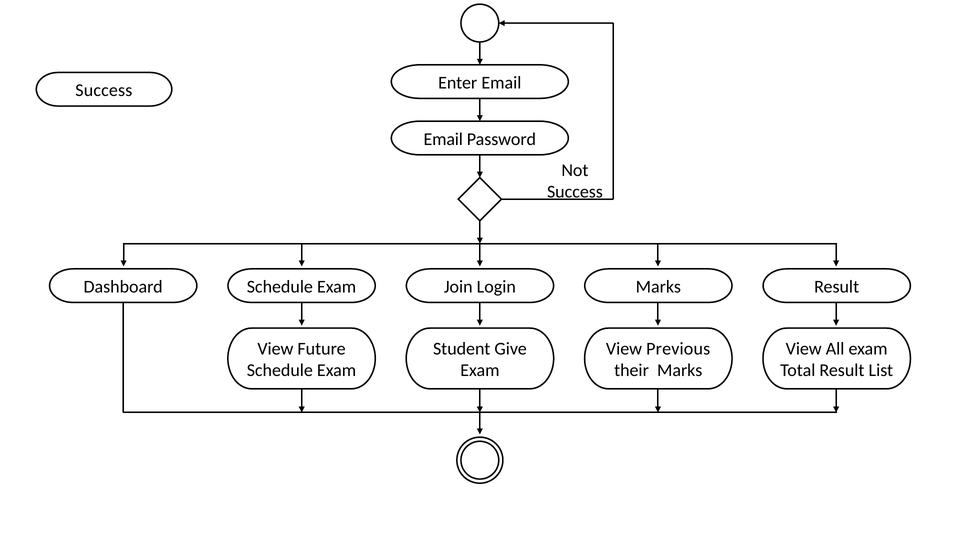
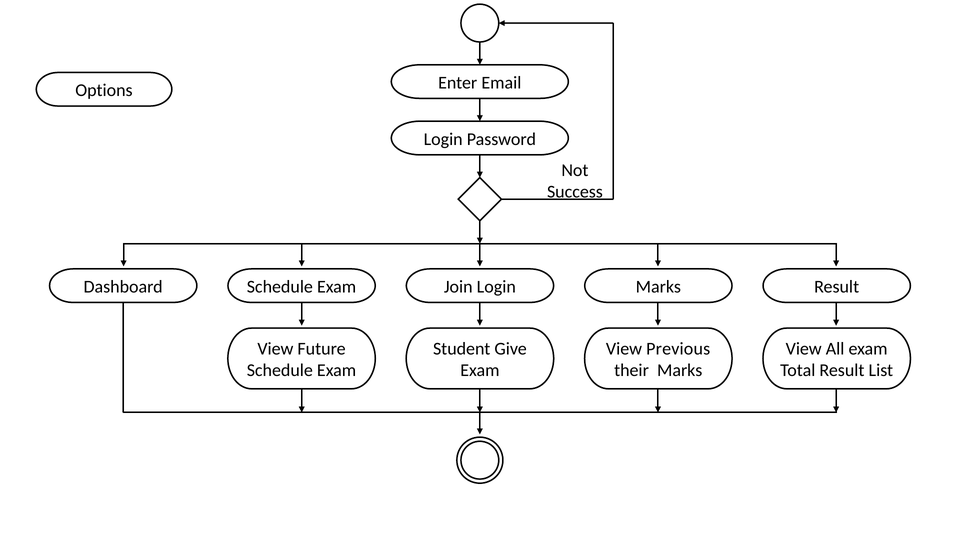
Success: Success -> Options (104, 90)
Email: Email -> Login (443, 139)
